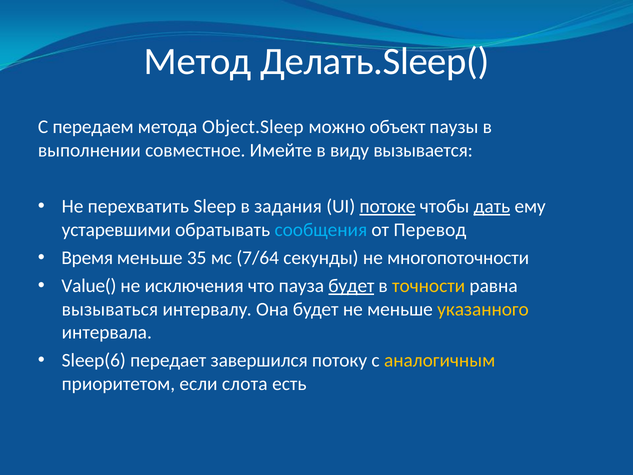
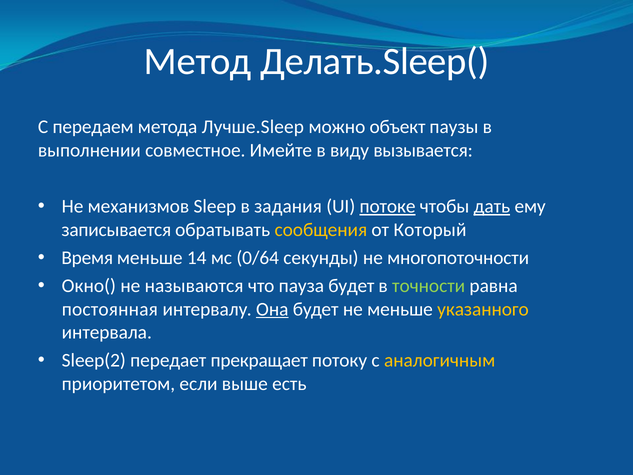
Object.Sleep: Object.Sleep -> Лучше.Sleep (253, 127)
перехватить: перехватить -> механизмов (138, 206)
устаревшими: устаревшими -> записывается (116, 230)
сообщения colour: light blue -> yellow (321, 230)
Перевод: Перевод -> Который (430, 230)
35: 35 -> 14 (197, 258)
7/64: 7/64 -> 0/64 (258, 258)
Value(: Value( -> Окно( (89, 286)
исключения: исключения -> называются (194, 286)
будет underline: present -> none (351, 286)
точности colour: yellow -> light green (429, 286)
вызываться: вызываться -> постоянная (110, 309)
Она underline: none -> present (272, 309)
Sleep(6: Sleep(6 -> Sleep(2 (94, 360)
завершился: завершился -> прекращает (259, 360)
слота: слота -> выше (245, 384)
